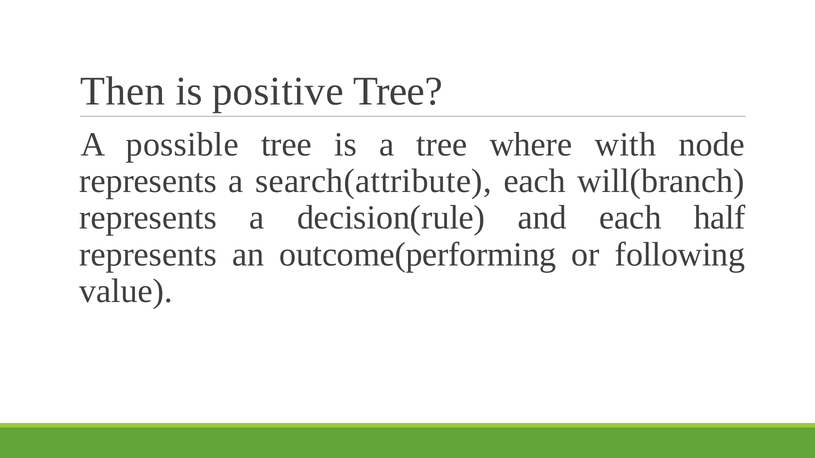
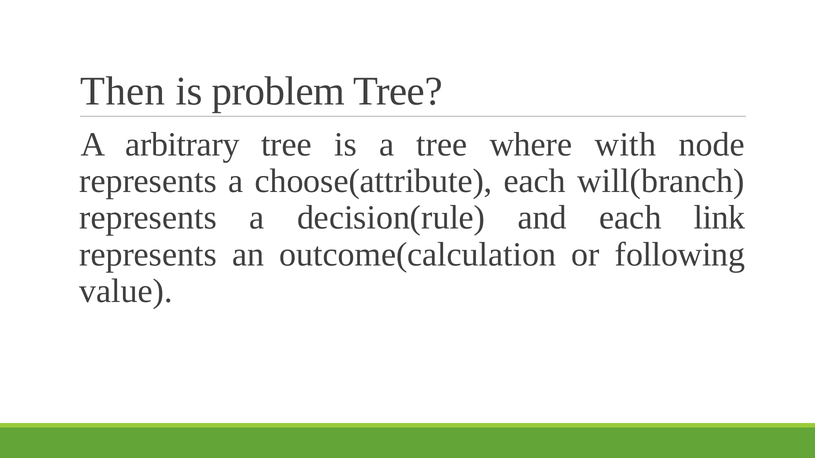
positive: positive -> problem (278, 91)
possible: possible -> arbitrary (183, 145)
search(attribute: search(attribute -> choose(attribute (374, 181)
half: half -> link (720, 218)
outcome(performing: outcome(performing -> outcome(calculation (418, 255)
